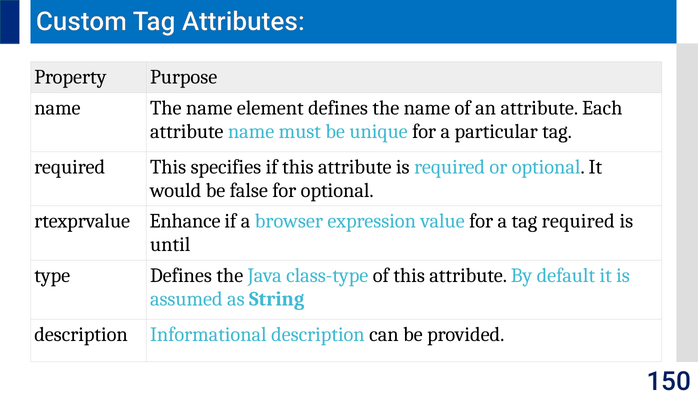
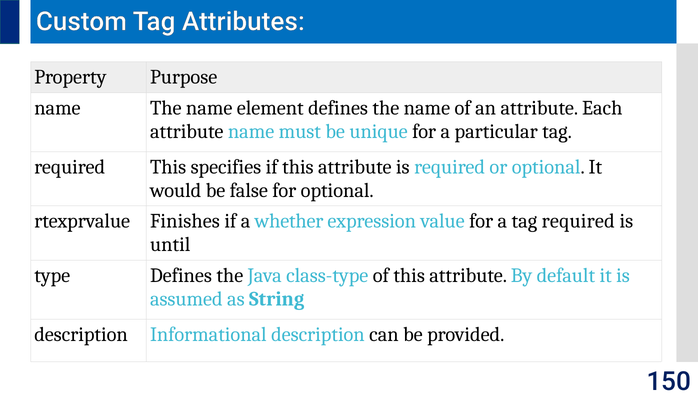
Enhance: Enhance -> Finishes (185, 221)
browser: browser -> whether (289, 221)
